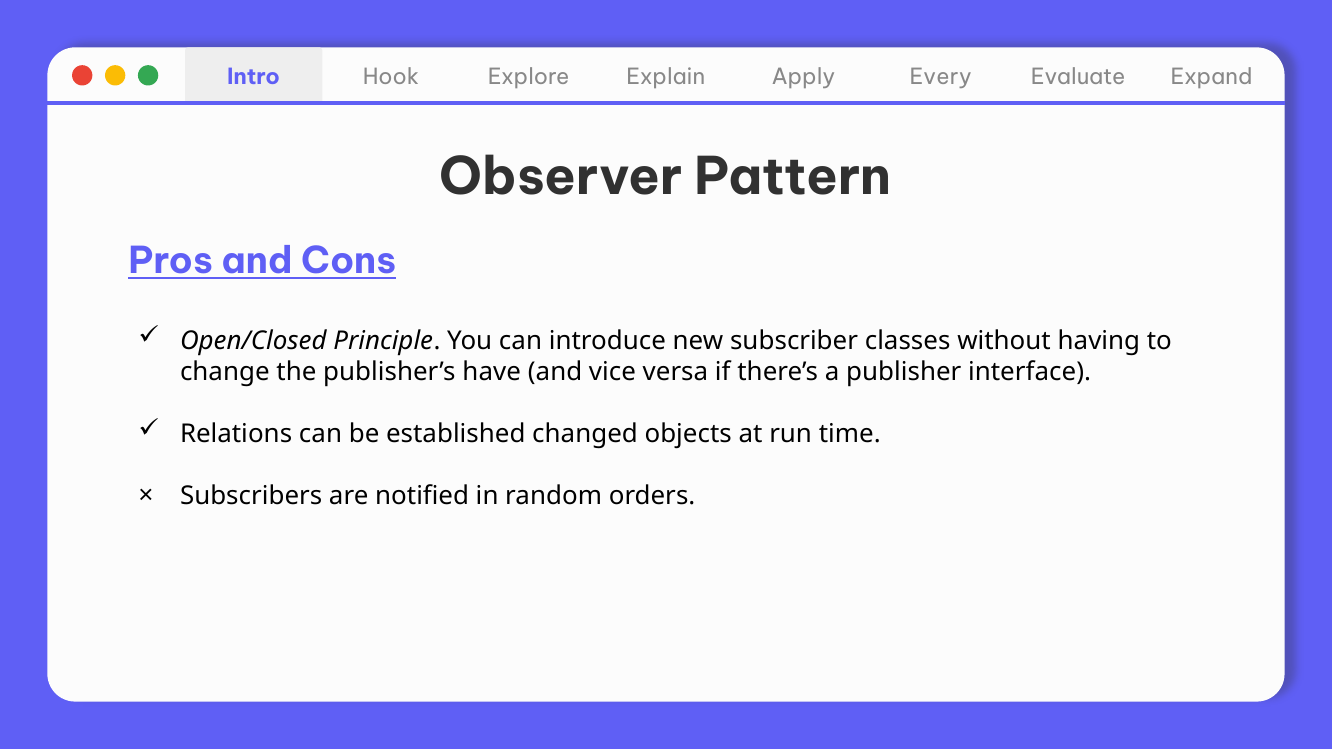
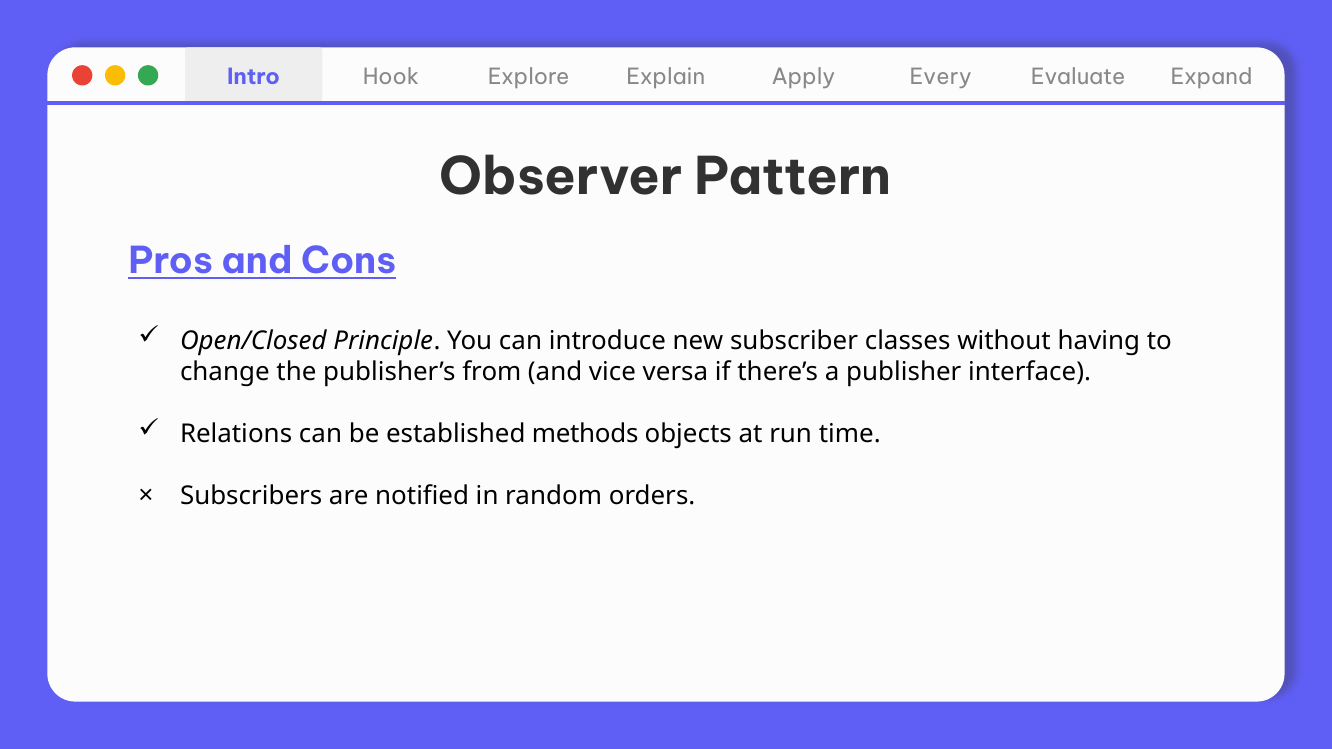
have: have -> from (492, 372)
changed: changed -> methods (585, 434)
